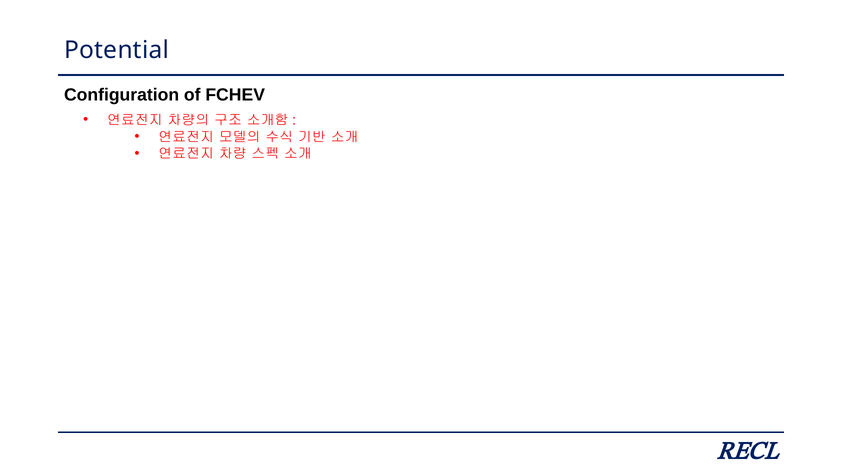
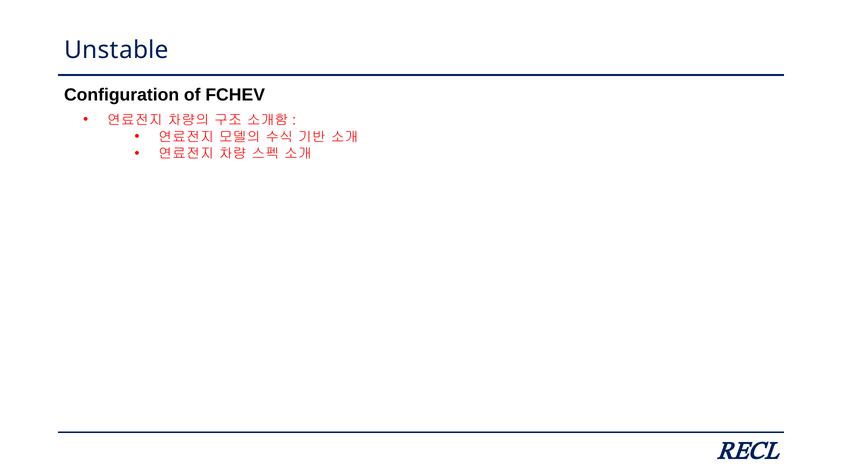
Potential: Potential -> Unstable (117, 50)
